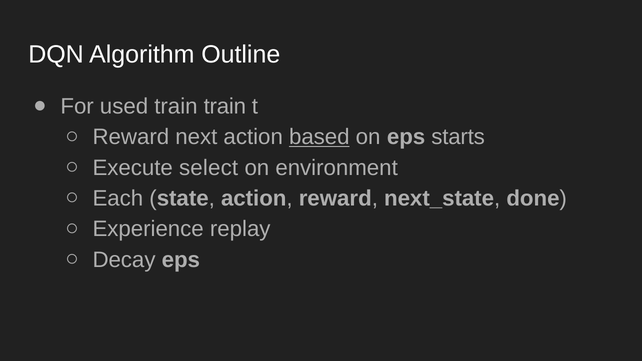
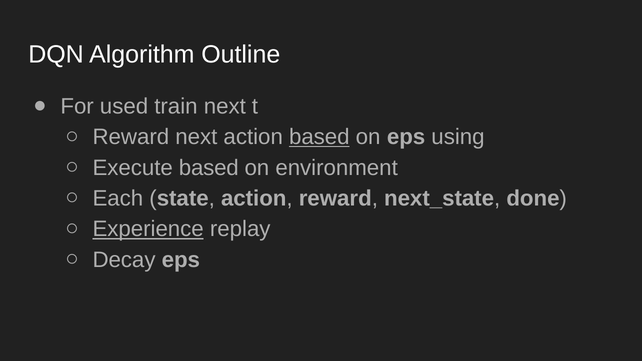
train train: train -> next (225, 106)
starts: starts -> using (458, 137)
Execute select: select -> based (209, 168)
Experience underline: none -> present (148, 229)
